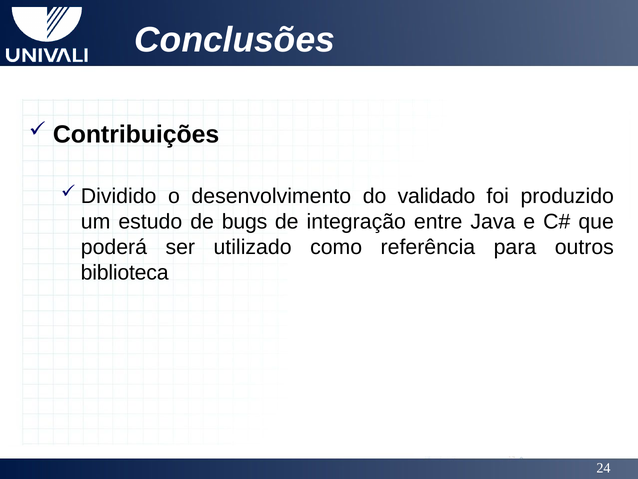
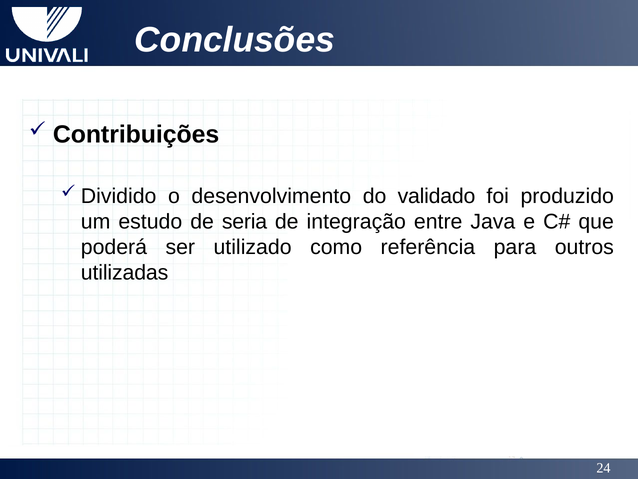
bugs: bugs -> seria (245, 221)
biblioteca: biblioteca -> utilizadas (125, 272)
